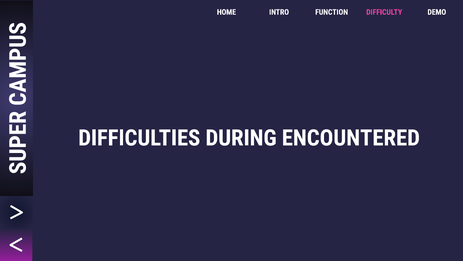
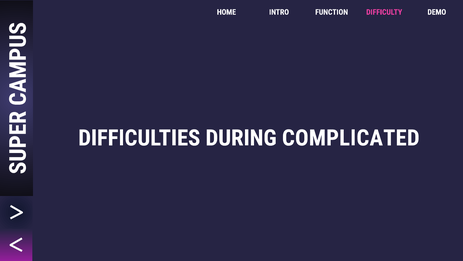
ENCOUNTERED: ENCOUNTERED -> COMPLICATED (351, 138)
